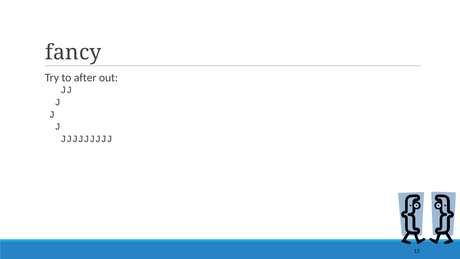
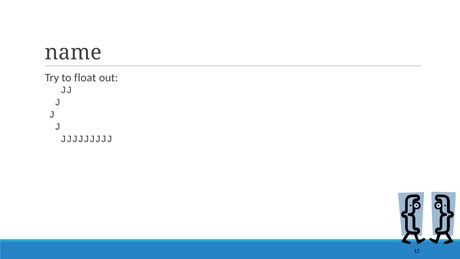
fancy: fancy -> name (73, 53)
after: after -> float (85, 78)
